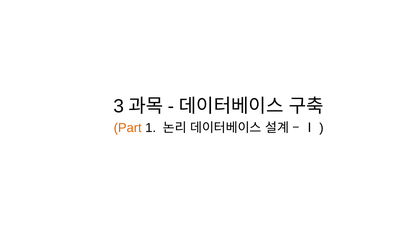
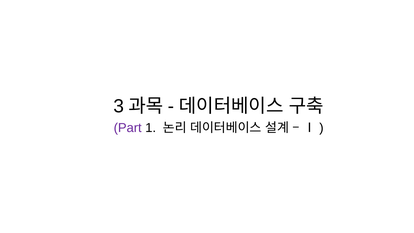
Part colour: orange -> purple (128, 128)
